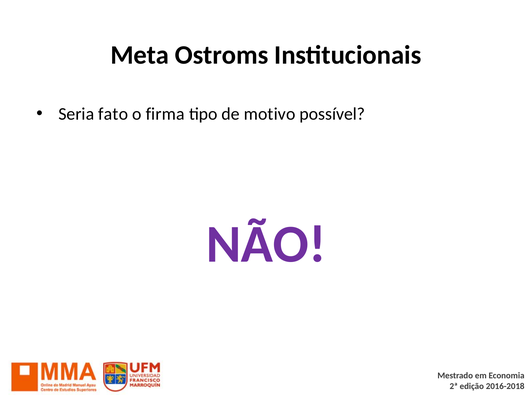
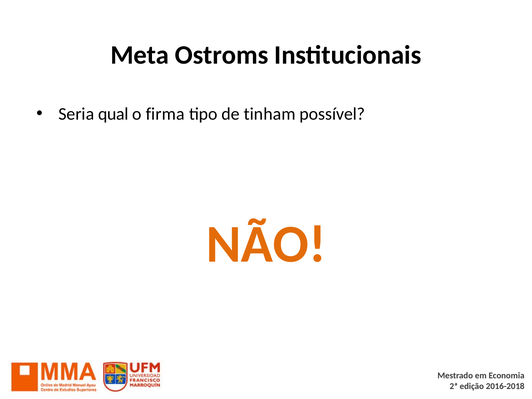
fato: fato -> qual (113, 114)
motivo: motivo -> tinham (270, 114)
NÃO colour: purple -> orange (266, 244)
